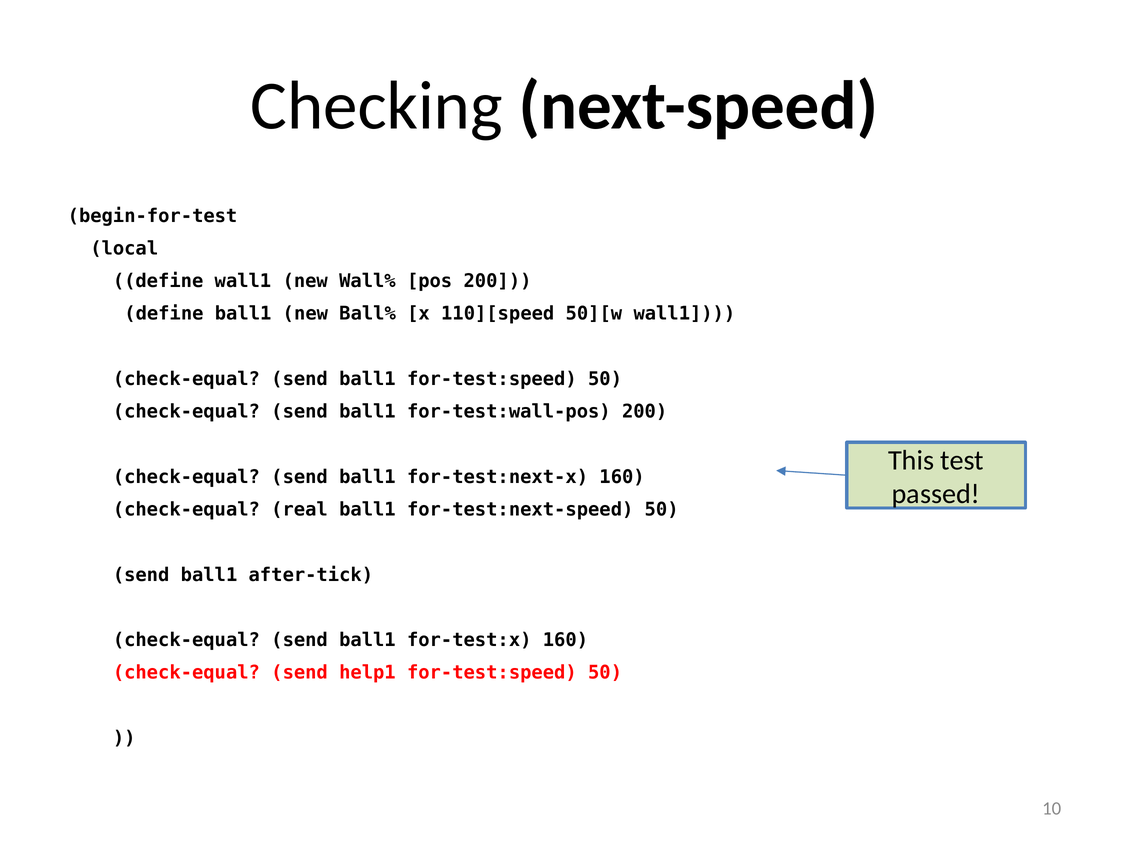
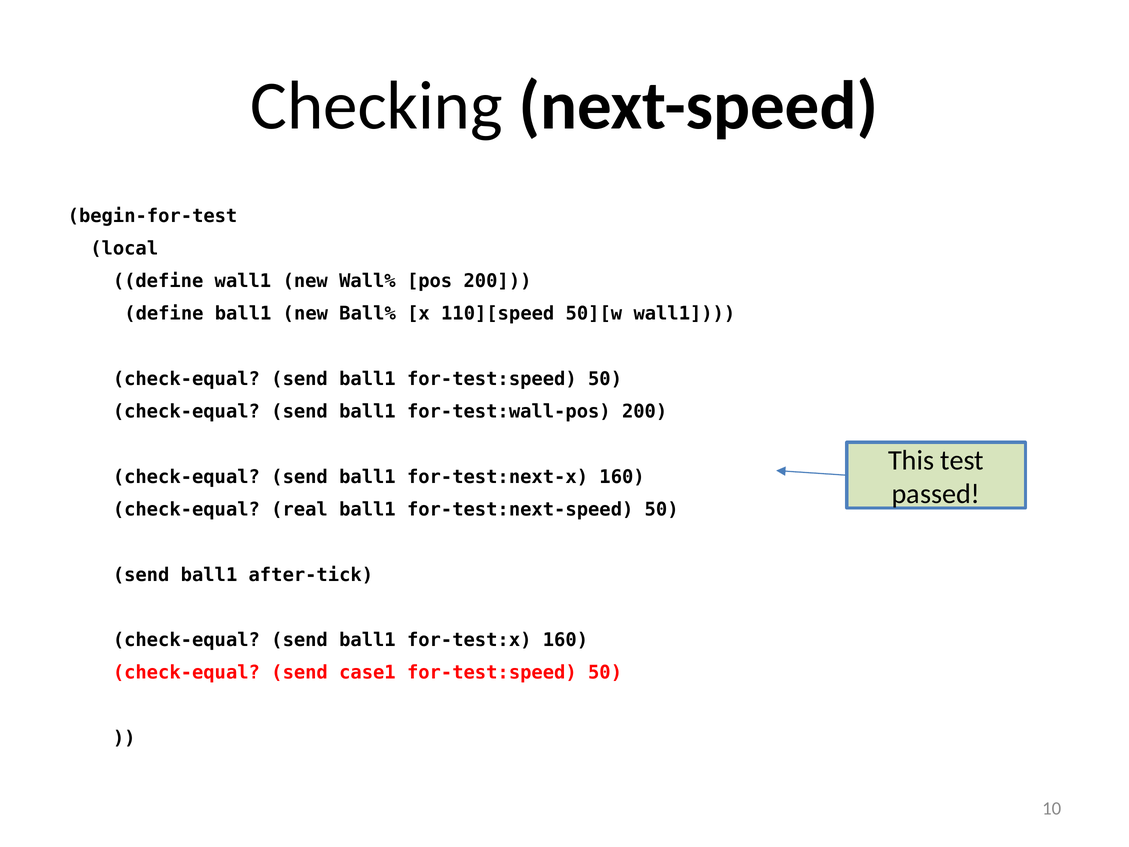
help1: help1 -> case1 (367, 673)
